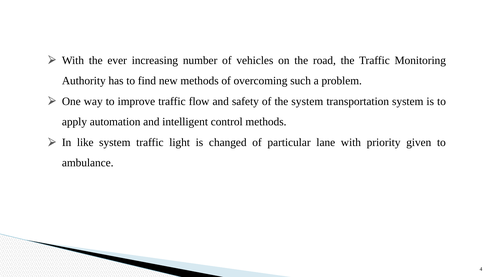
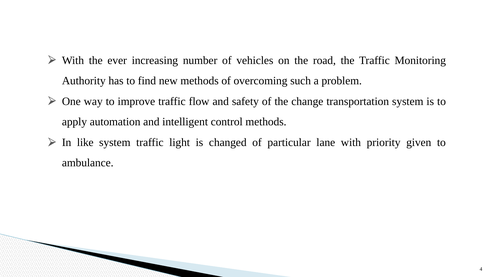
the system: system -> change (307, 102)
